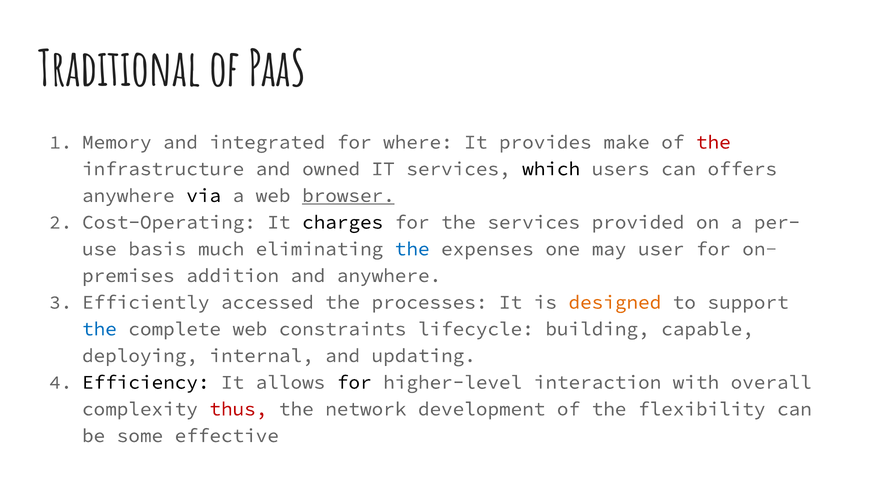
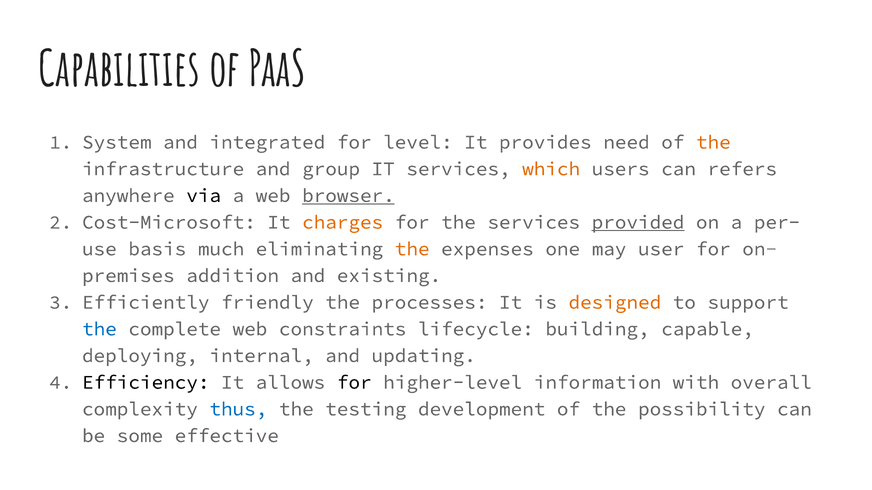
Traditional: Traditional -> Capabilities (119, 70)
Memory: Memory -> System (117, 142)
where: where -> level (418, 142)
make: make -> need (626, 142)
the colour: red -> orange (713, 142)
owned: owned -> group (331, 169)
which colour: black -> orange (551, 169)
offers: offers -> refers (742, 169)
Cost-Operating: Cost-Operating -> Cost-Microsoft (169, 222)
charges colour: black -> orange (343, 222)
provided underline: none -> present (638, 222)
the colour: blue -> orange (412, 249)
and anywhere: anywhere -> existing (389, 276)
accessed: accessed -> friendly (267, 303)
interaction: interaction -> information (598, 383)
thus colour: red -> blue (238, 409)
network: network -> testing (366, 409)
flexibility: flexibility -> possibility (702, 409)
